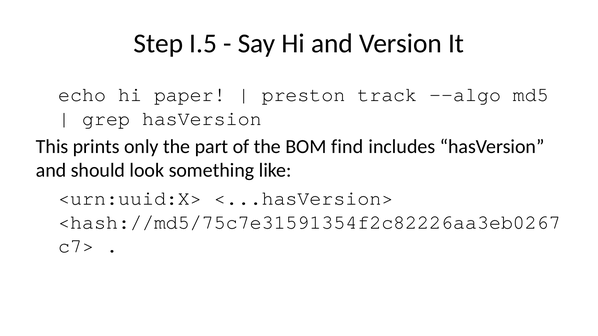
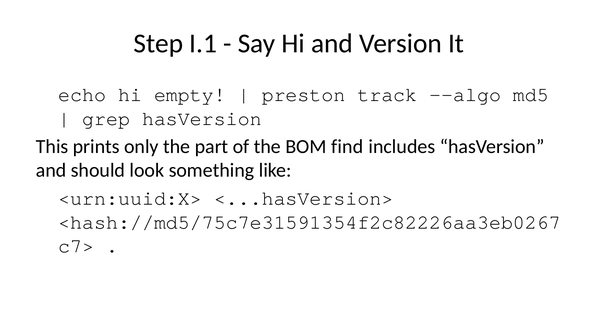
I.5: I.5 -> I.1 (203, 43)
paper: paper -> empty (190, 95)
